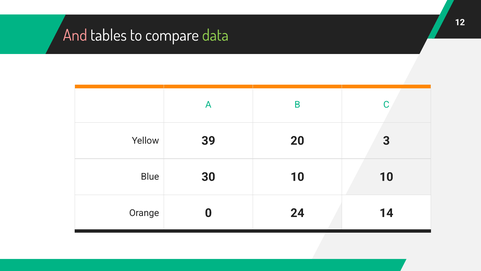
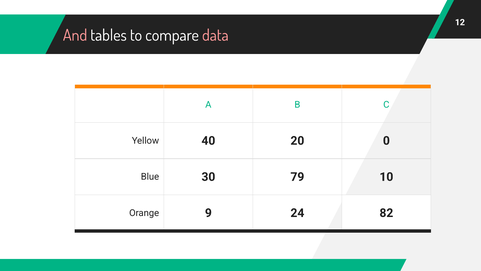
data colour: light green -> pink (215, 35)
39: 39 -> 40 (208, 141)
3: 3 -> 0 (386, 141)
30 10: 10 -> 79 (297, 177)
0: 0 -> 9 (208, 213)
14: 14 -> 82 (386, 213)
